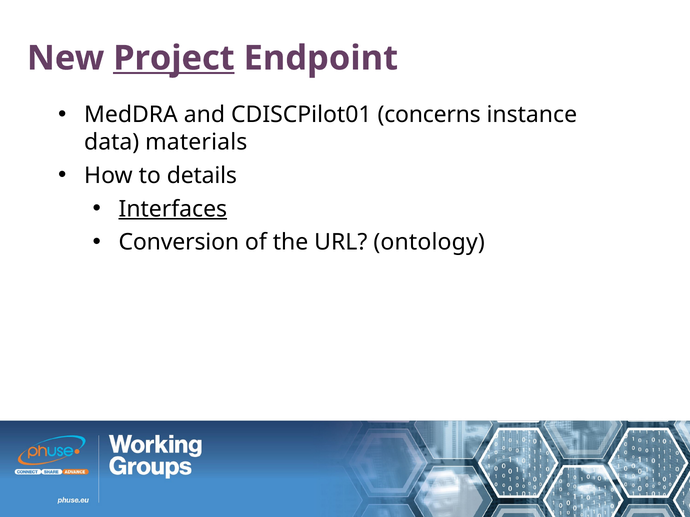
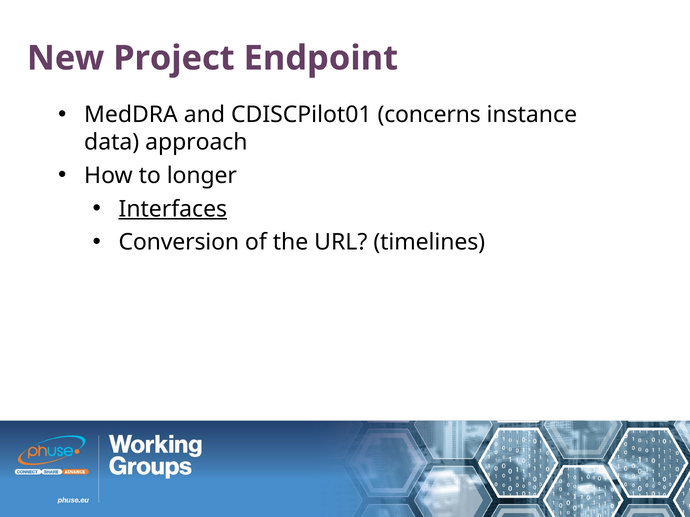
Project underline: present -> none (174, 58)
materials: materials -> approach (196, 142)
details: details -> longer (202, 176)
ontology: ontology -> timelines (429, 243)
